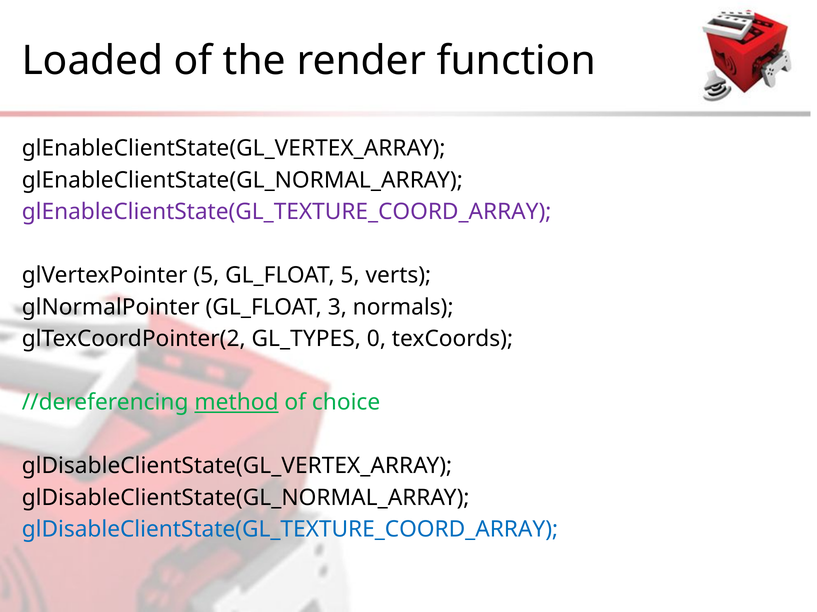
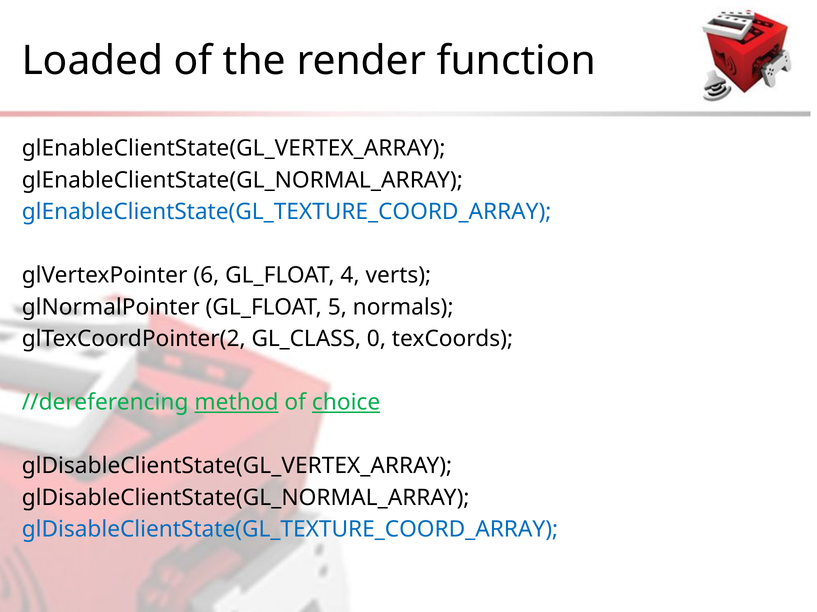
glEnableClientState(GL_TEXTURE_COORD_ARRAY colour: purple -> blue (287, 212)
glVertexPointer 5: 5 -> 6 (206, 276)
GL_FLOAT 5: 5 -> 4 (350, 276)
3: 3 -> 5 (337, 308)
GL_TYPES: GL_TYPES -> GL_CLASS (306, 339)
choice underline: none -> present (346, 403)
